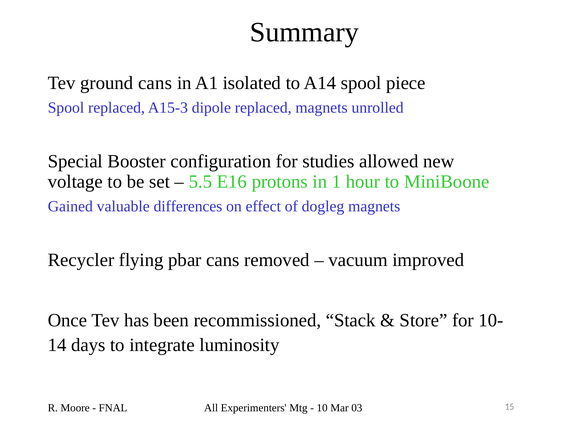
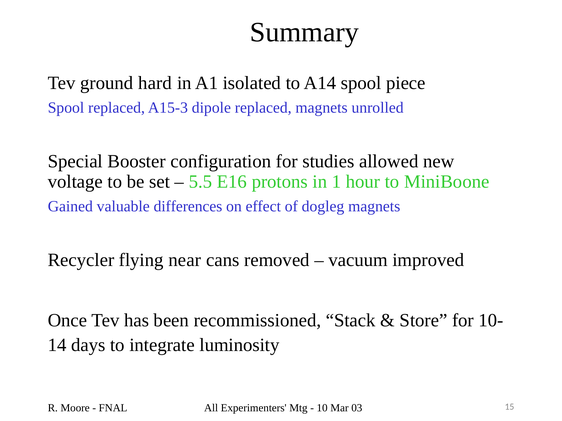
ground cans: cans -> hard (155, 83)
pbar: pbar -> near (185, 260)
